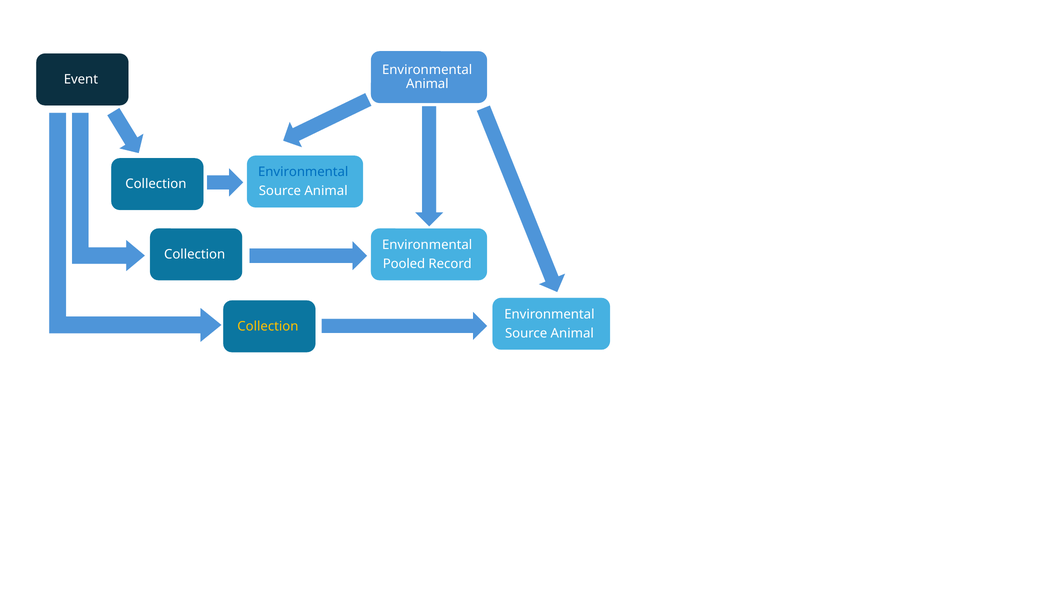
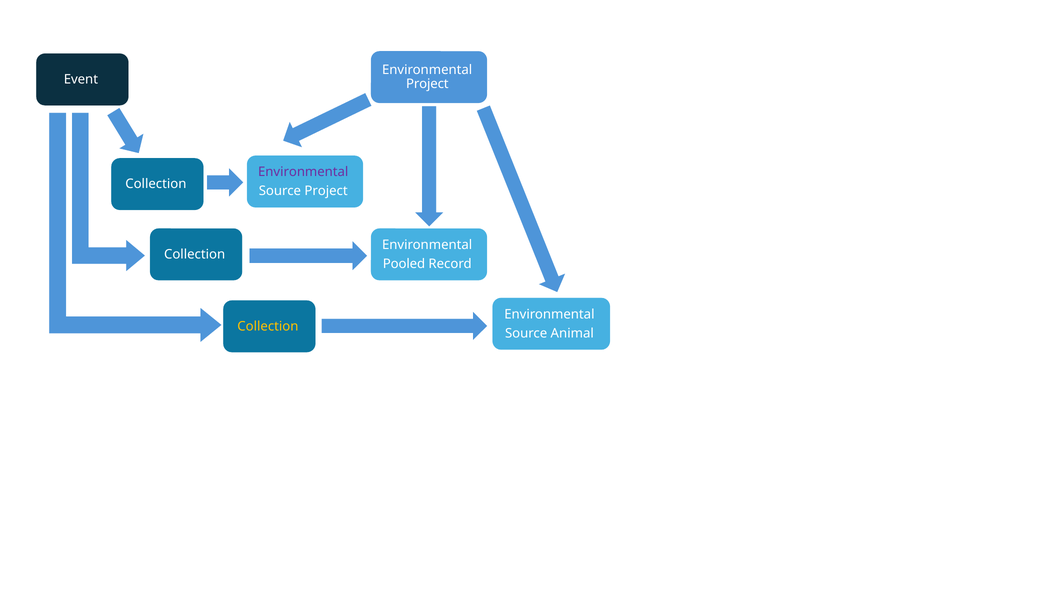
Animal: Animal -> Project (427, 84)
Environmental colour: blue -> purple (303, 172)
Animal: Animal -> Project (326, 191)
